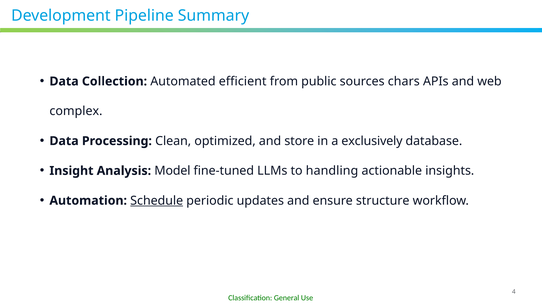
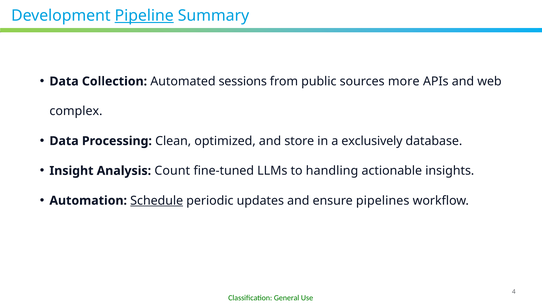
Pipeline underline: none -> present (144, 16)
efficient: efficient -> sessions (243, 81)
chars: chars -> more (404, 81)
Model: Model -> Count (172, 171)
structure: structure -> pipelines (383, 201)
